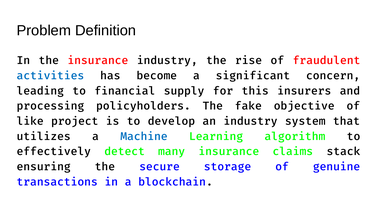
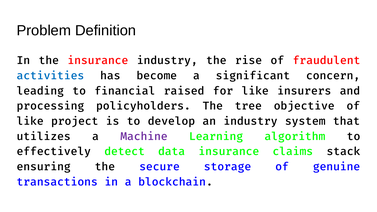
supply: supply -> raised (184, 91)
for this: this -> like (255, 91)
fake: fake -> tree (248, 106)
Machine colour: blue -> purple (144, 136)
many: many -> data (172, 152)
